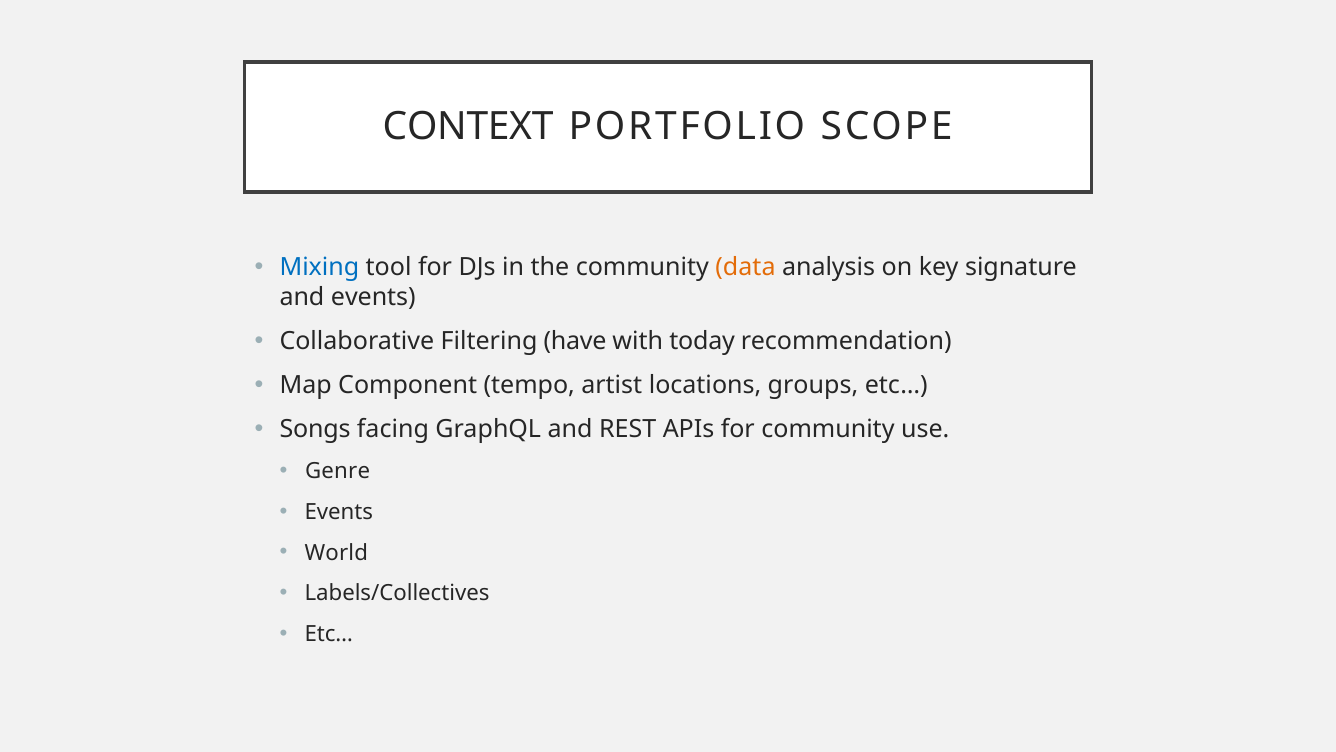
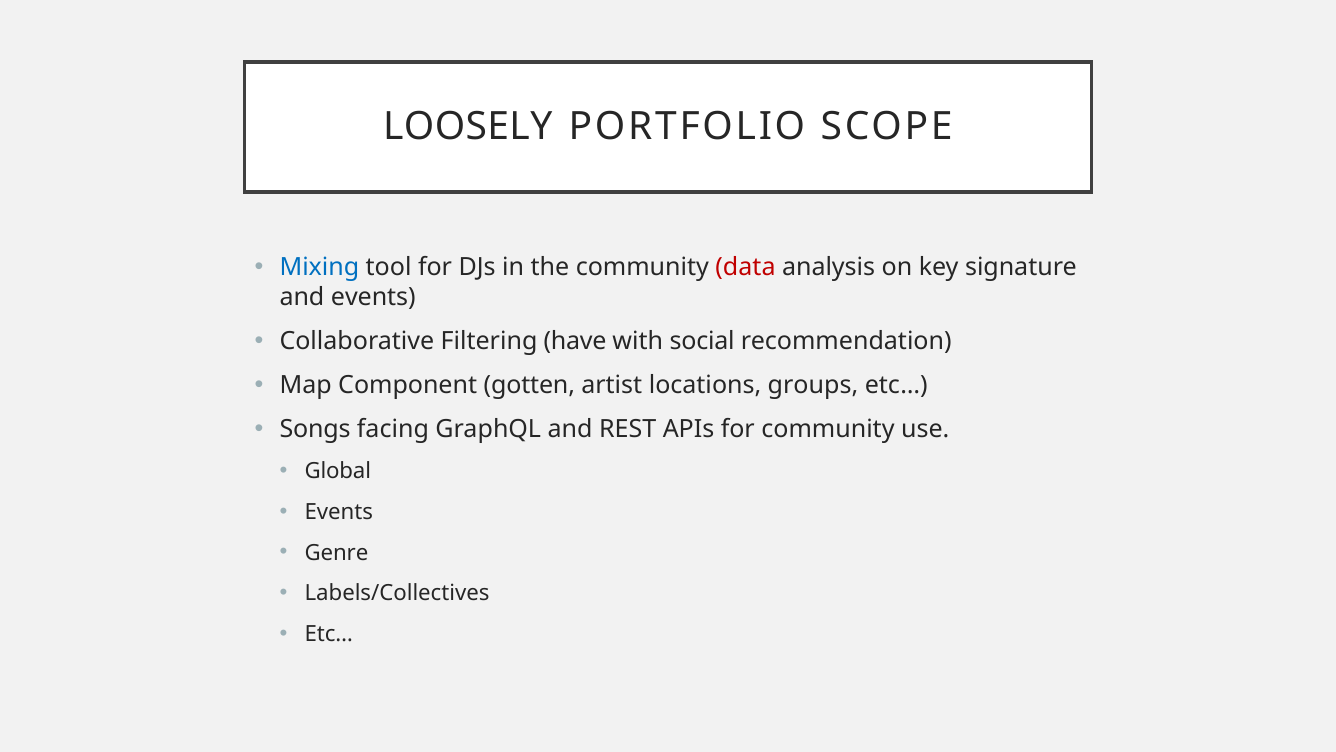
CONTEXT: CONTEXT -> LOOSELY (468, 127)
data colour: orange -> red (746, 267)
today: today -> social (702, 341)
tempo: tempo -> gotten (529, 385)
Genre: Genre -> Global (338, 471)
World: World -> Genre (336, 552)
